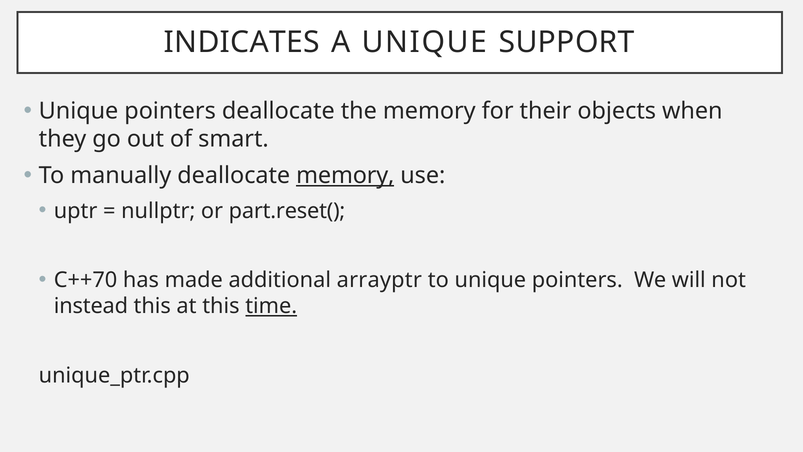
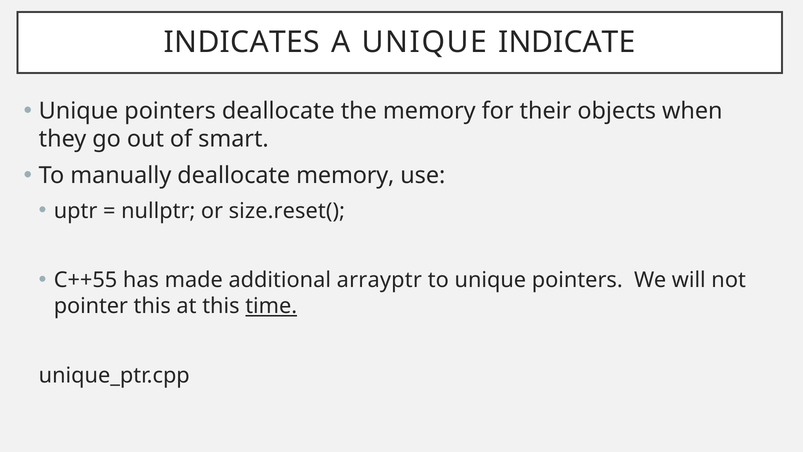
SUPPORT: SUPPORT -> INDICATE (567, 42)
memory underline: present -> none (345, 175)
part.reset(: part.reset( -> size.reset( (287, 211)
C++70: C++70 -> C++55 (86, 280)
instead: instead -> pointer (91, 306)
